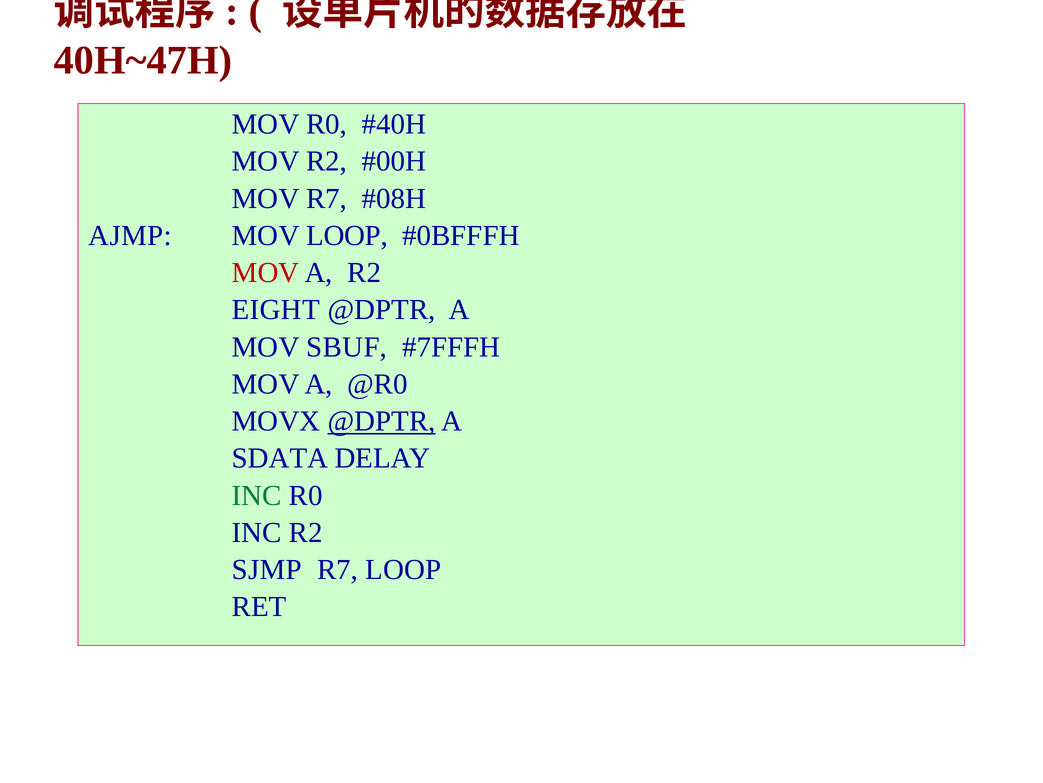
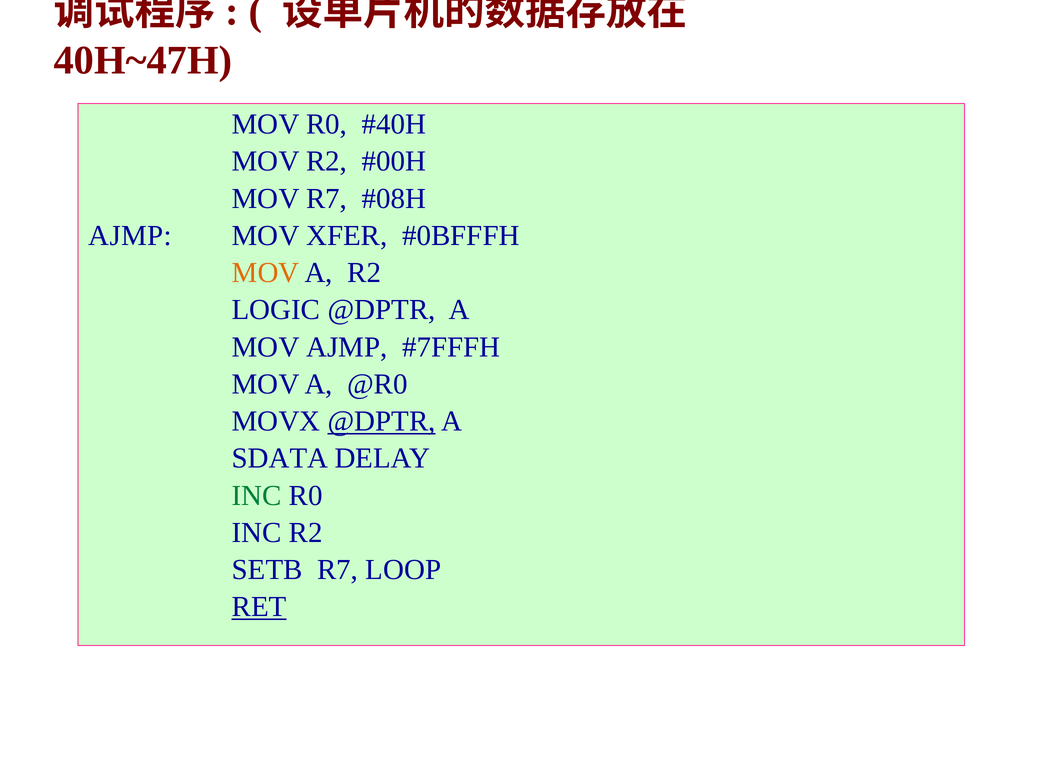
MOV LOOP: LOOP -> XFER (347, 235)
MOV colour: red -> orange (266, 272)
EIGHT: EIGHT -> LOGIC (276, 310)
MOV SBUF: SBUF -> AJMP (347, 347)
SJMP: SJMP -> SETB (267, 569)
RET underline: none -> present (259, 606)
